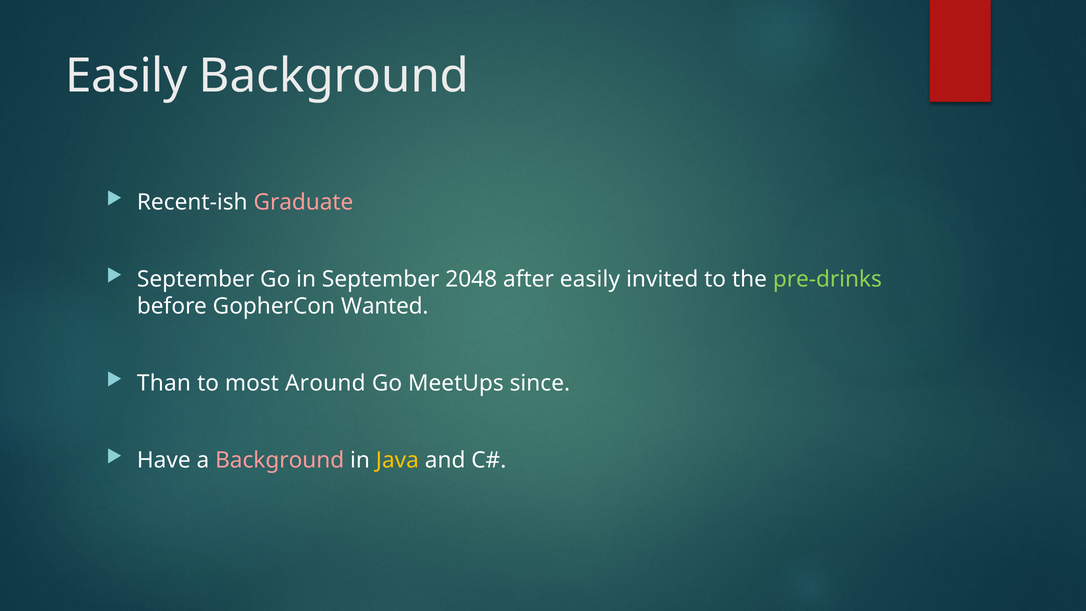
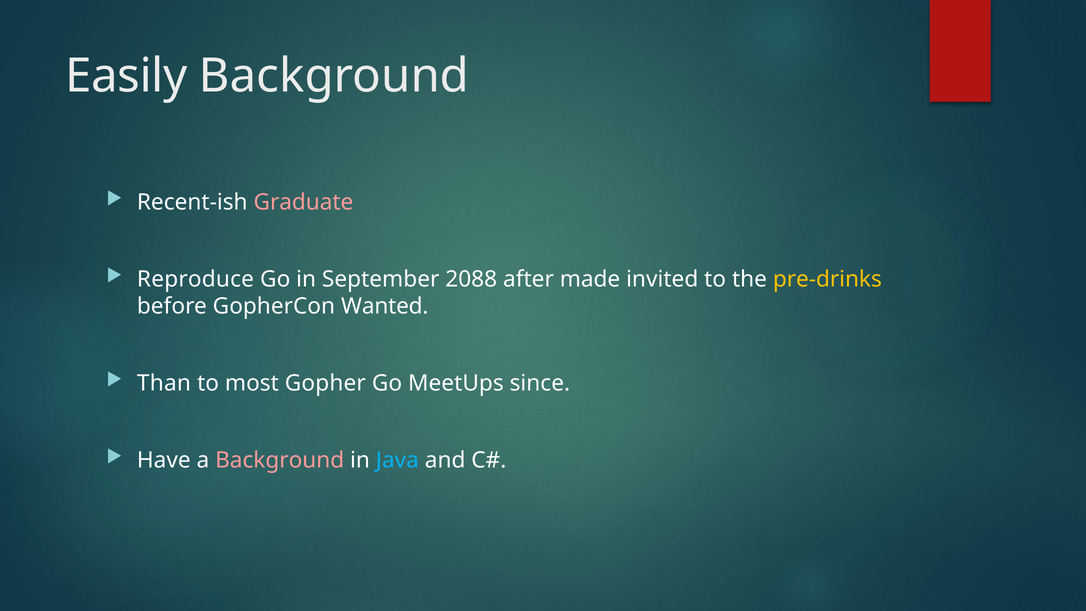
September: September -> Reproduce (195, 279)
2048: 2048 -> 2088 (471, 279)
after easily: easily -> made (590, 279)
pre-drinks colour: light green -> yellow (827, 279)
Around: Around -> Gopher (325, 383)
Java colour: yellow -> light blue (397, 460)
